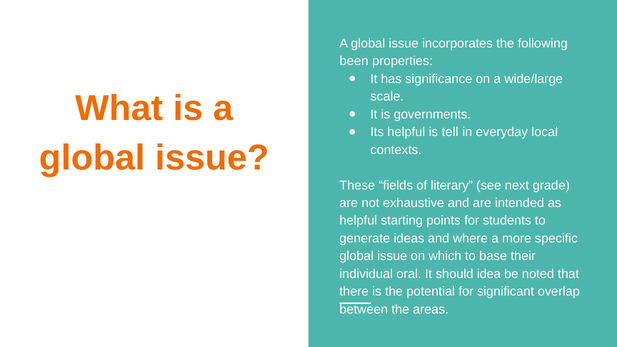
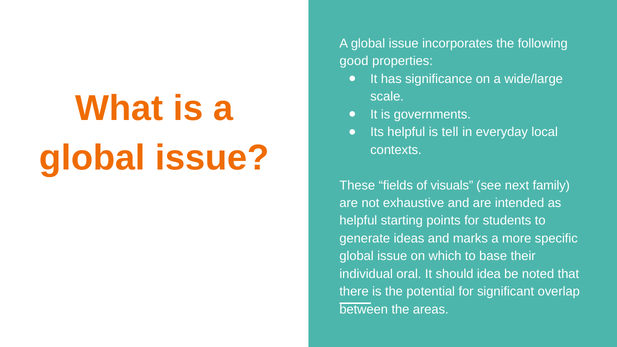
been: been -> good (354, 61)
literary: literary -> visuals (452, 185)
grade: grade -> family (551, 185)
where: where -> marks (470, 239)
